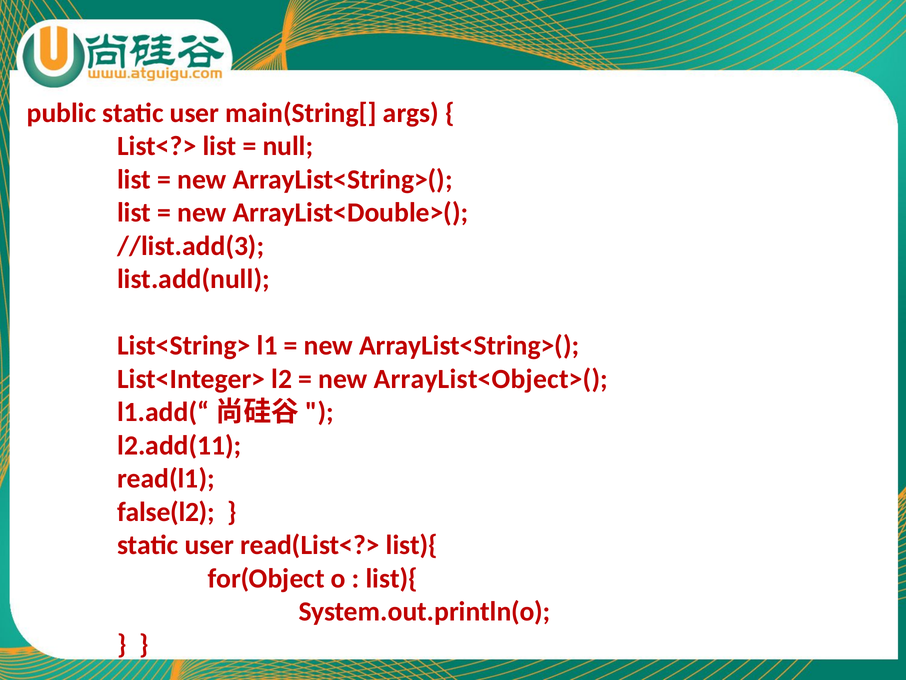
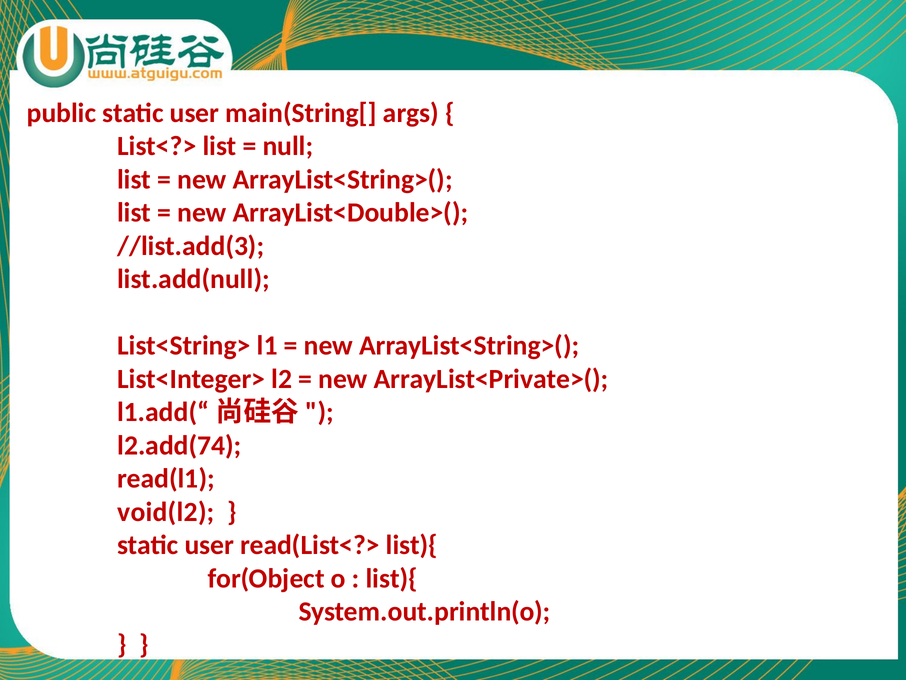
ArrayList<Object>(: ArrayList<Object>( -> ArrayList<Private>( (491, 379)
l2.add(11: l2.add(11 -> l2.add(74 (179, 445)
false(l2: false(l2 -> void(l2 (166, 512)
